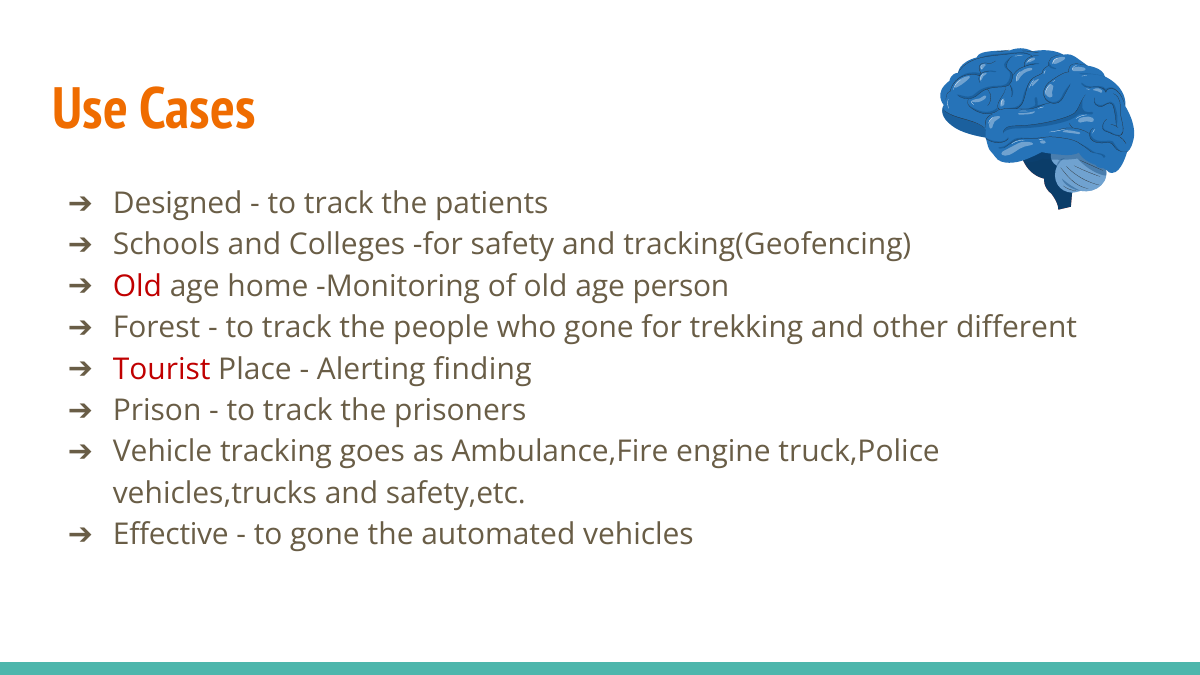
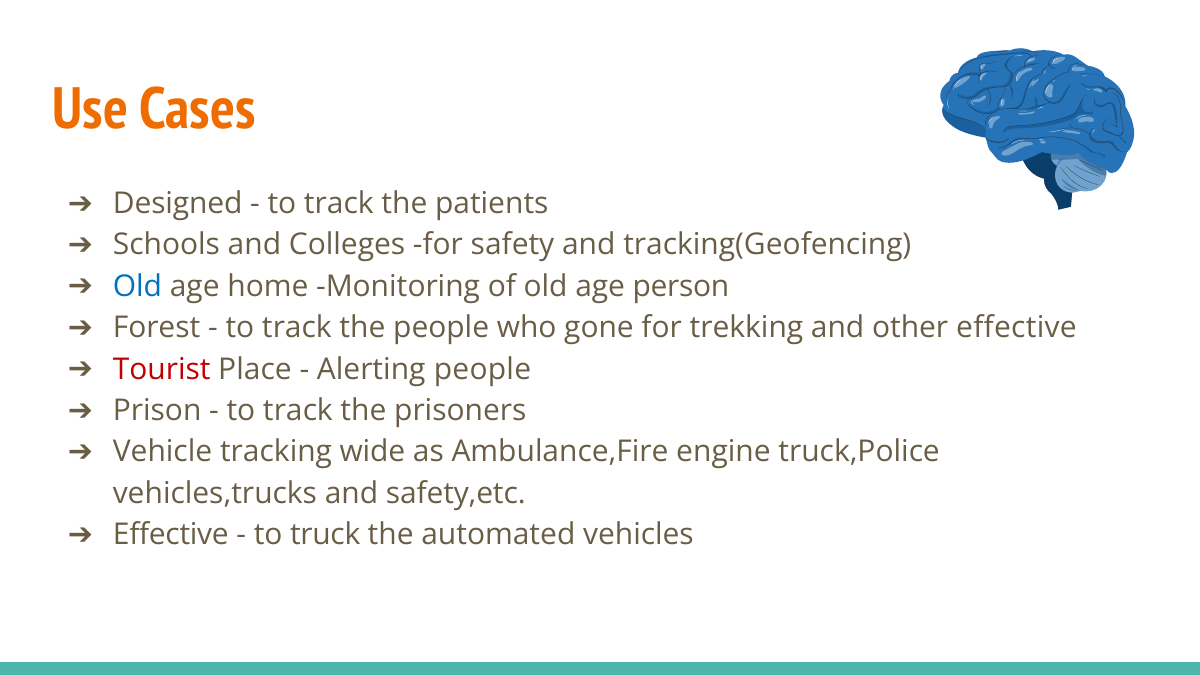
Old colour: red -> blue (137, 286)
other different: different -> effective (1016, 328)
Alerting finding: finding -> people (482, 369)
goes: goes -> wide (372, 452)
to gone: gone -> truck (325, 535)
